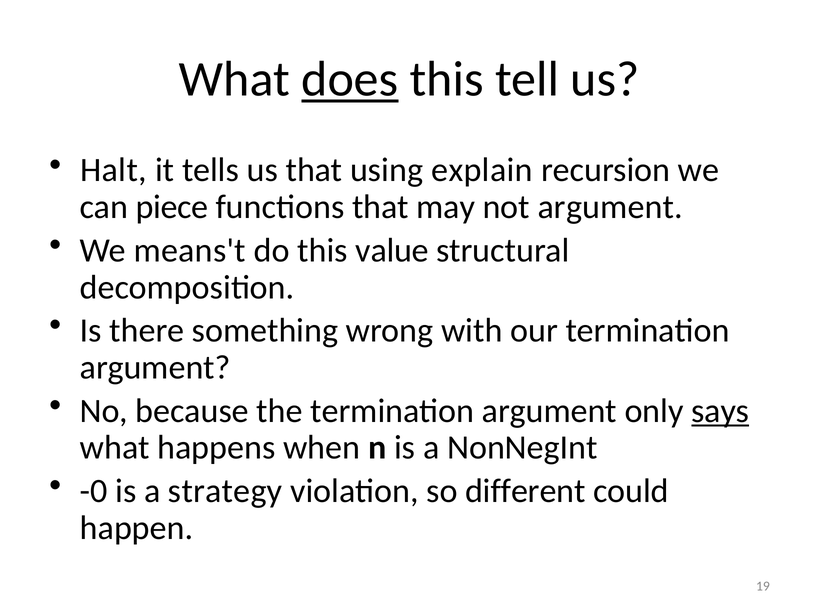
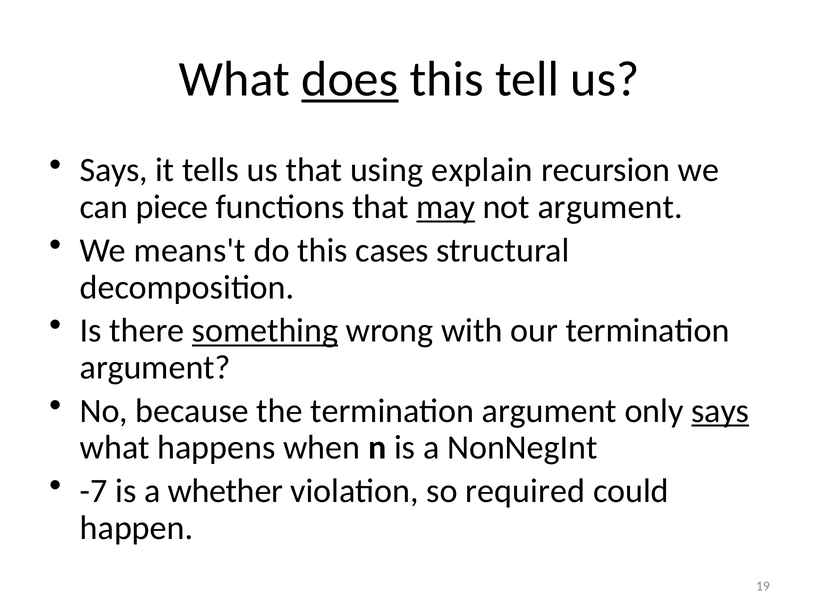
Halt: Halt -> Says (114, 170)
may underline: none -> present (446, 207)
value: value -> cases (392, 251)
something underline: none -> present (265, 331)
-0: -0 -> -7 (94, 491)
strategy: strategy -> whether (225, 491)
different: different -> required (525, 491)
